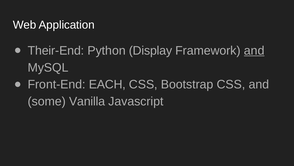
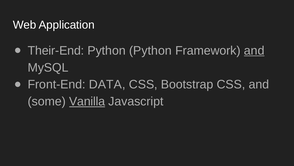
Python Display: Display -> Python (150, 50)
EACH: EACH -> DATA (107, 84)
Vanilla underline: none -> present (87, 101)
